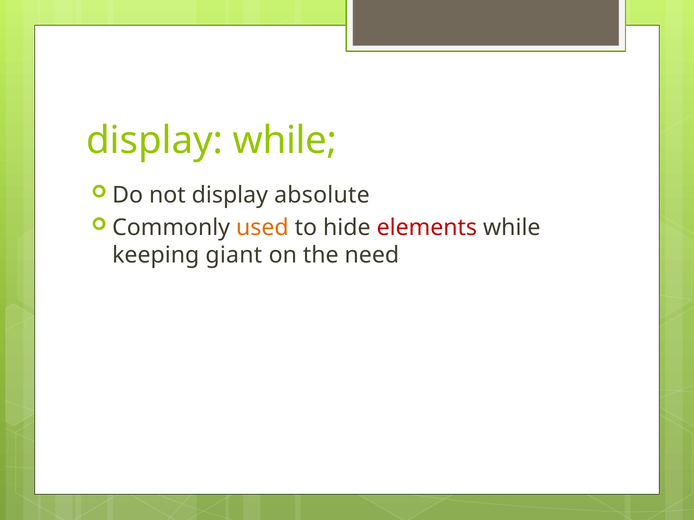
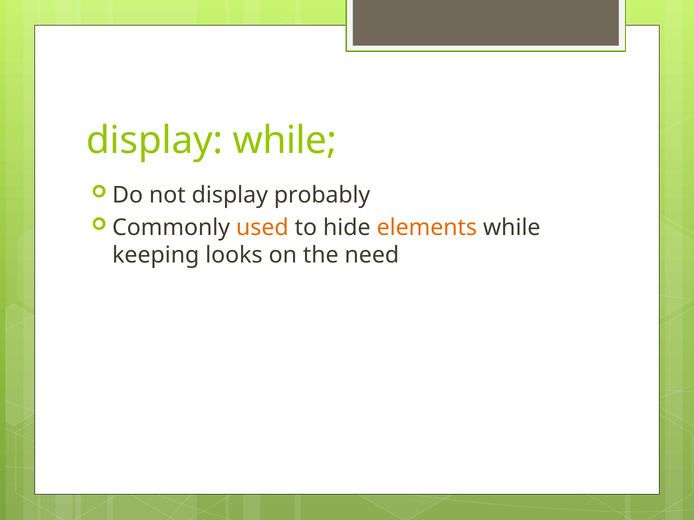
absolute: absolute -> probably (322, 195)
elements colour: red -> orange (427, 228)
giant: giant -> looks (234, 255)
